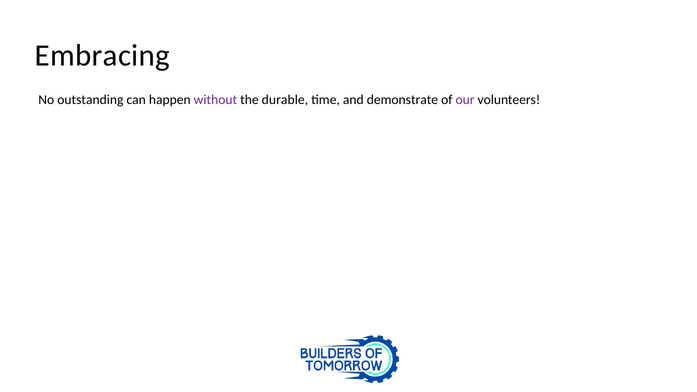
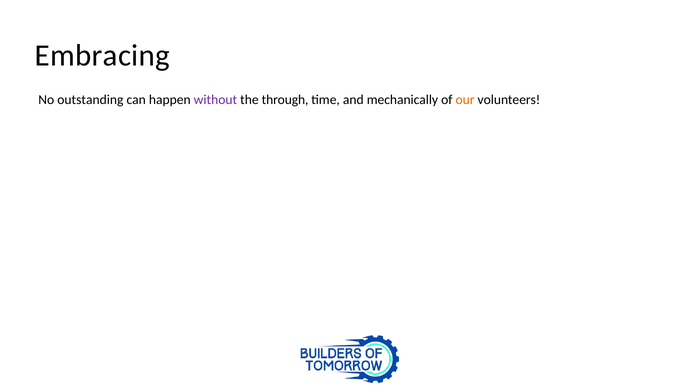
durable: durable -> through (285, 100)
demonstrate: demonstrate -> mechanically (402, 100)
our colour: purple -> orange (465, 100)
